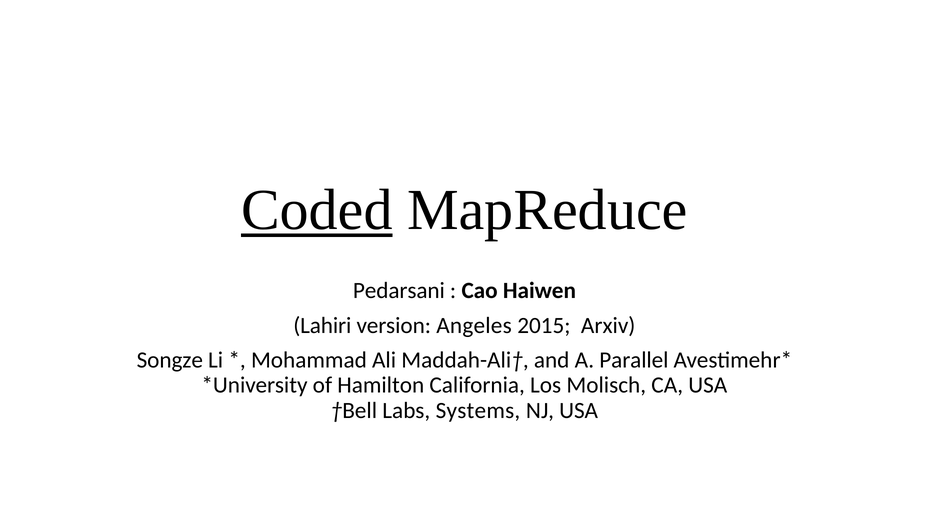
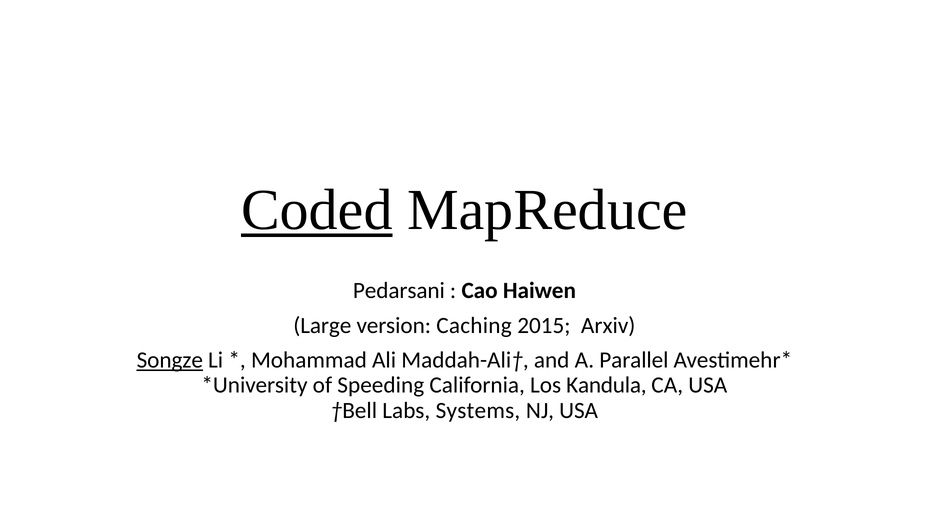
Lahiri: Lahiri -> Large (322, 325)
Angeles: Angeles -> Caching (474, 325)
Songze underline: none -> present (170, 360)
Hamilton: Hamilton -> Speeding (381, 385)
Molisch: Molisch -> Kandula (606, 385)
